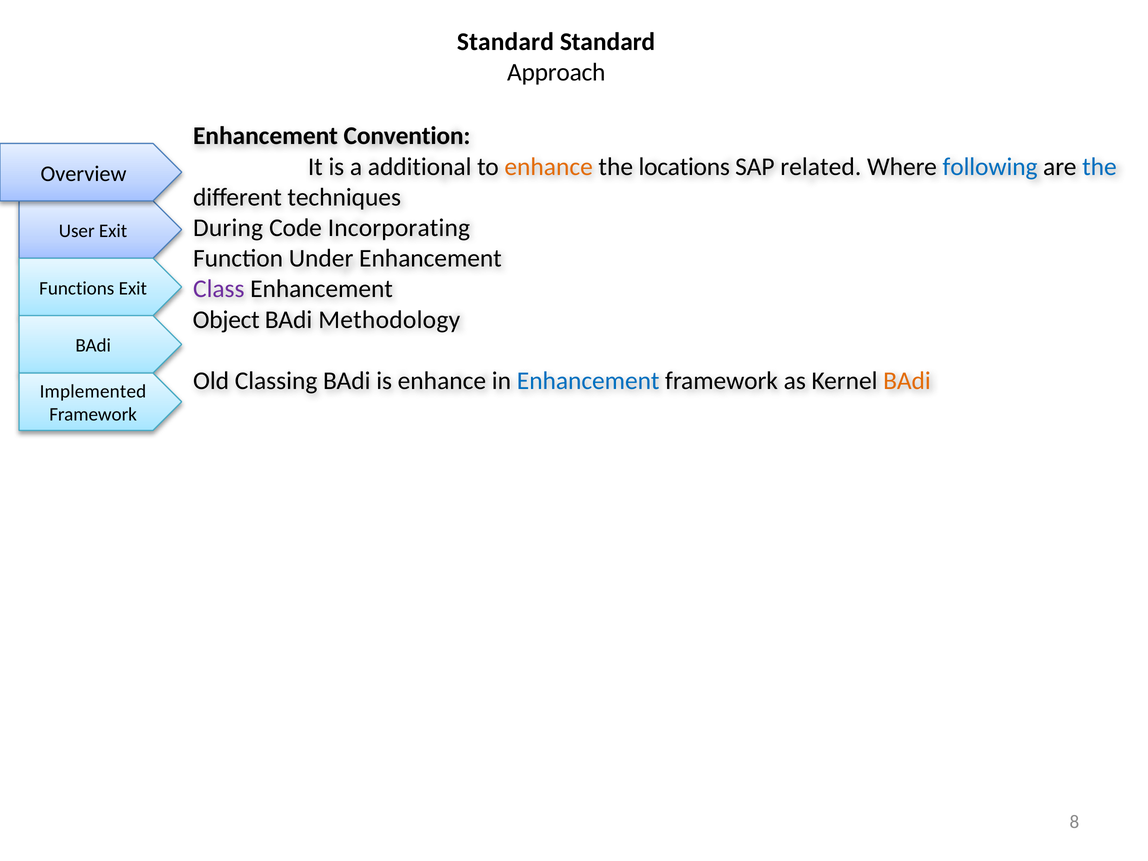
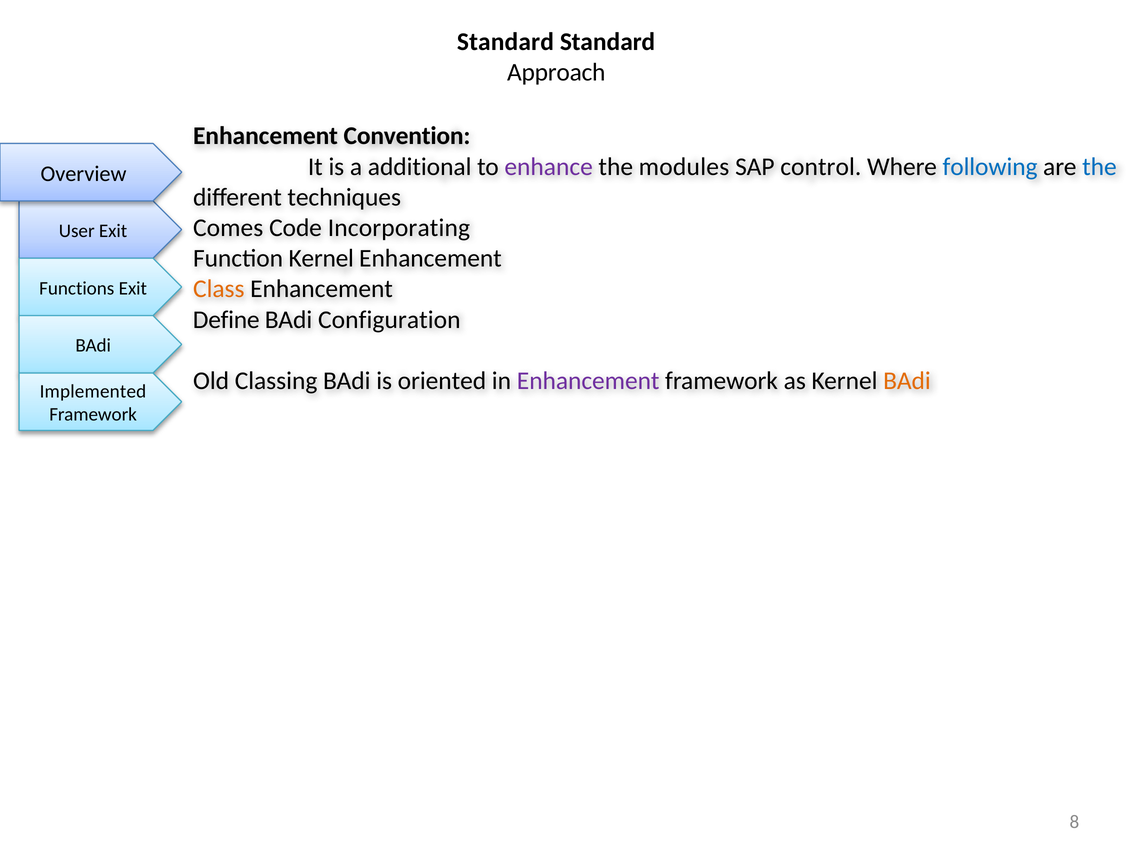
enhance colour: orange -> purple (549, 167)
locations: locations -> modules (684, 167)
related: related -> control (821, 167)
During: During -> Comes (228, 228)
Function Under: Under -> Kernel (321, 258)
Class colour: purple -> orange (219, 289)
Object: Object -> Define (226, 320)
Methodology: Methodology -> Configuration (389, 320)
is enhance: enhance -> oriented (442, 381)
Enhancement colour: blue -> purple (588, 381)
